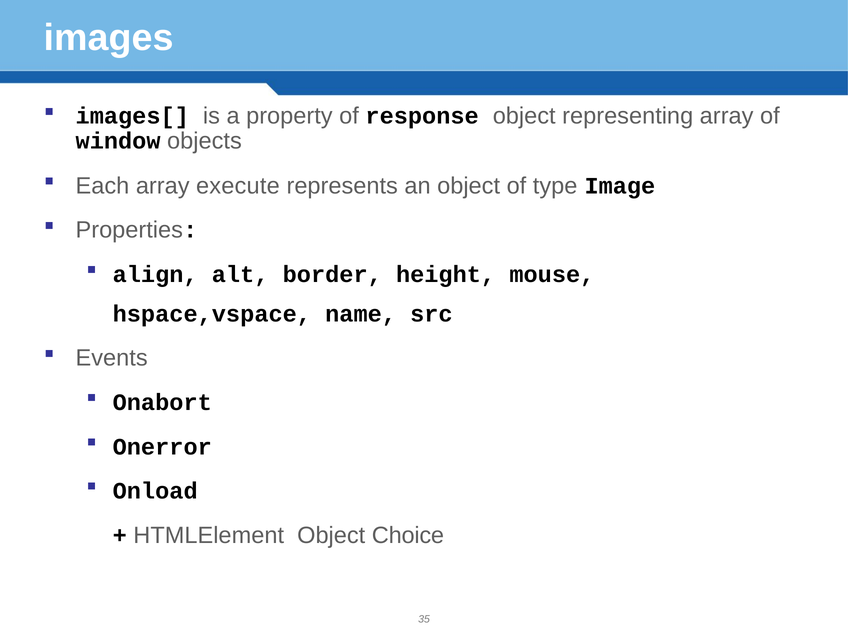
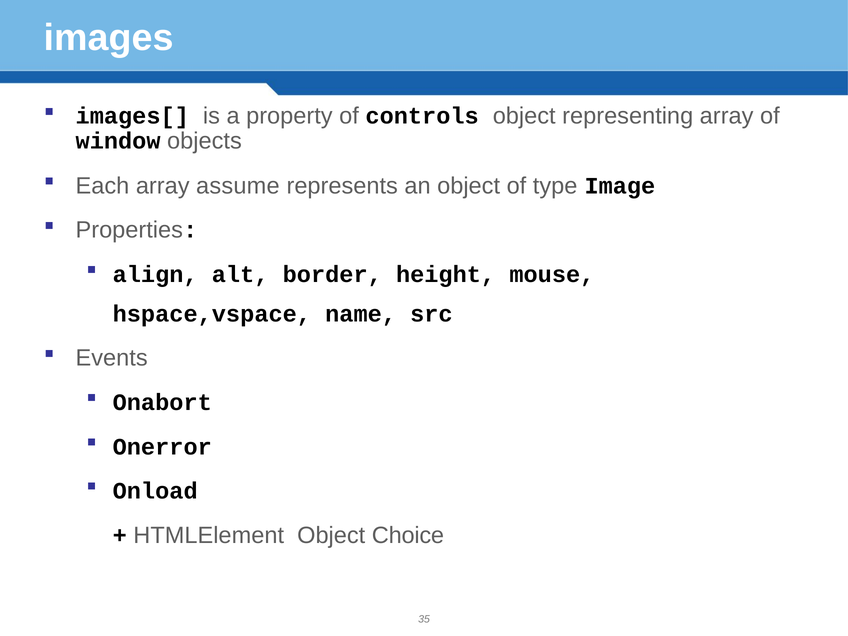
response: response -> controls (422, 116)
execute: execute -> assume (238, 186)
